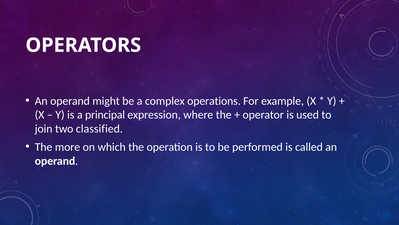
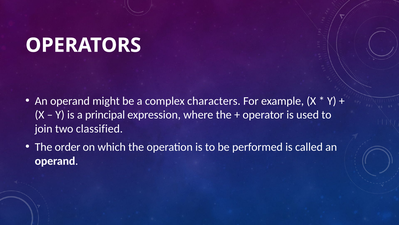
operations: operations -> characters (214, 101)
more: more -> order (68, 147)
